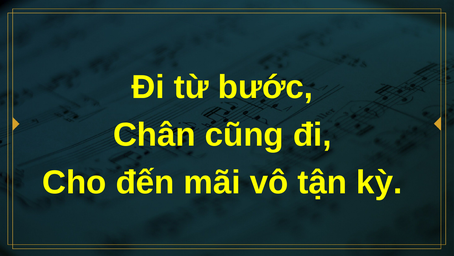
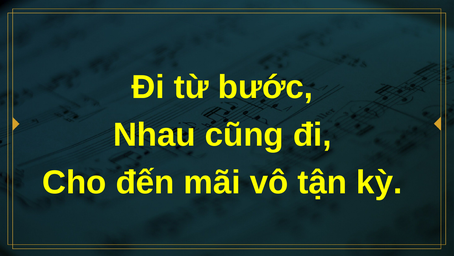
Chân: Chân -> Nhau (154, 135)
